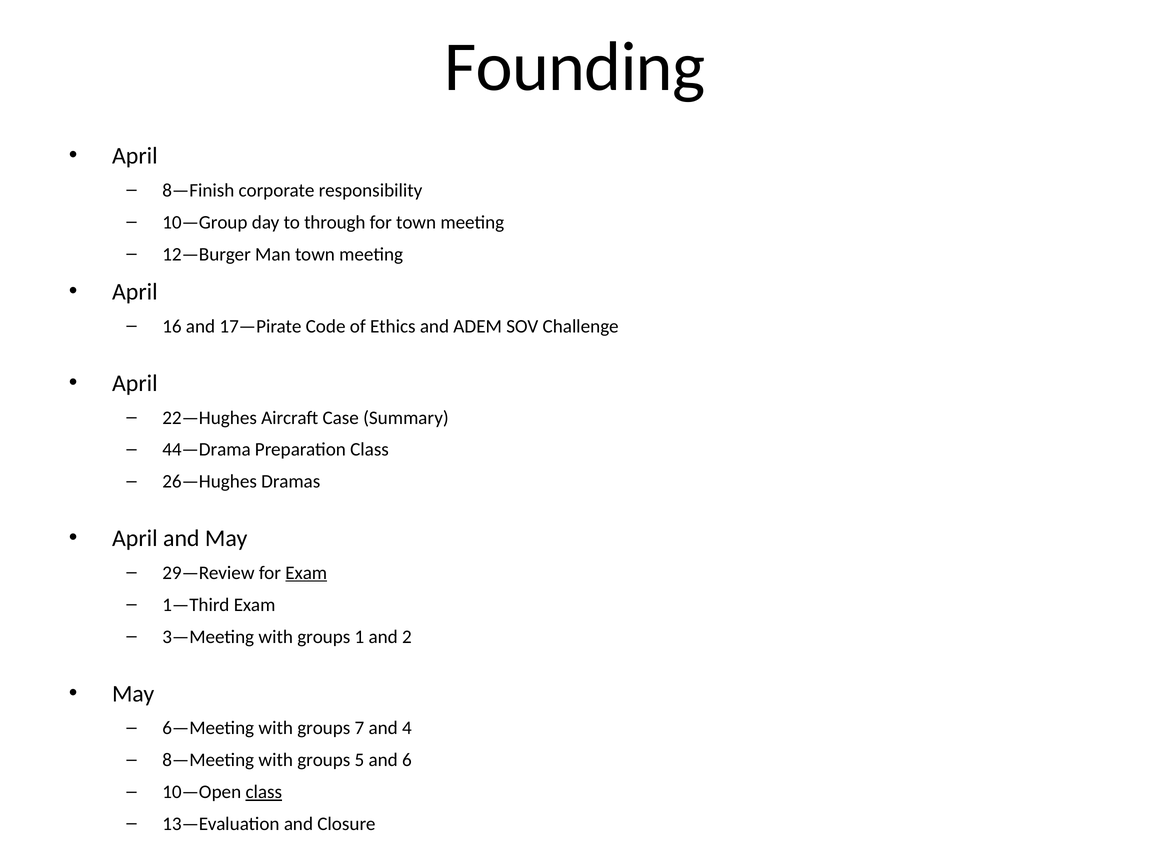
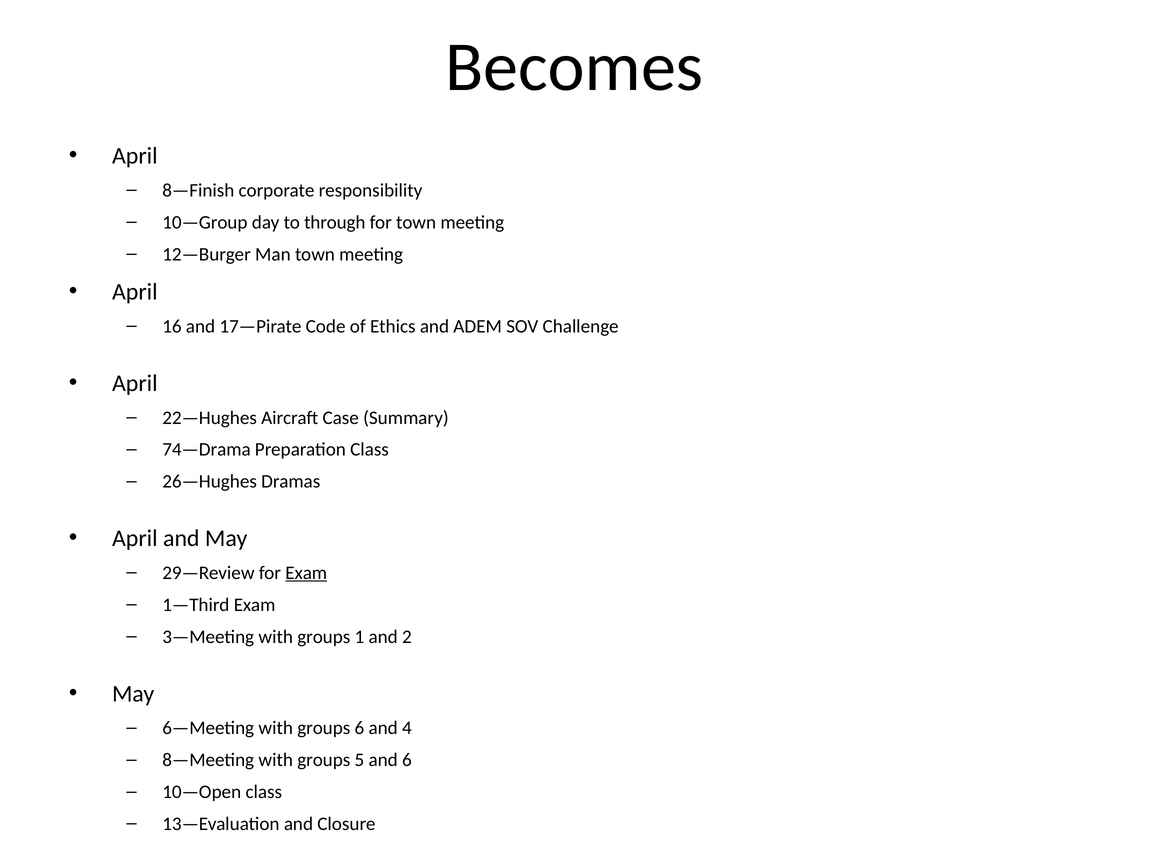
Founding: Founding -> Becomes (574, 67)
44—Drama: 44—Drama -> 74—Drama (207, 450)
groups 7: 7 -> 6 (359, 728)
class underline: present -> none (264, 792)
